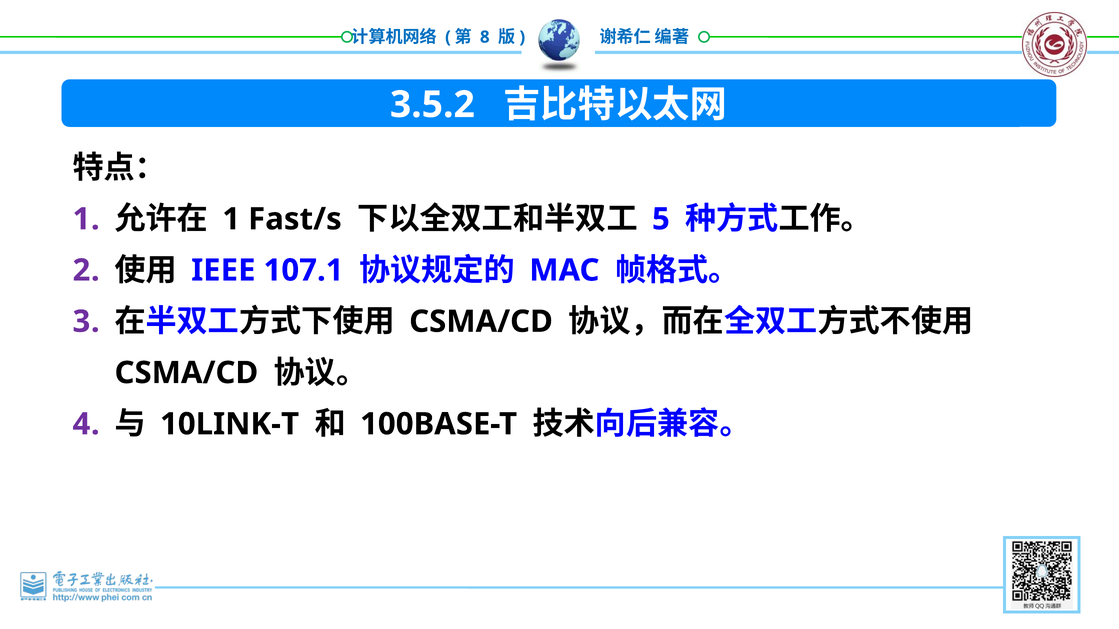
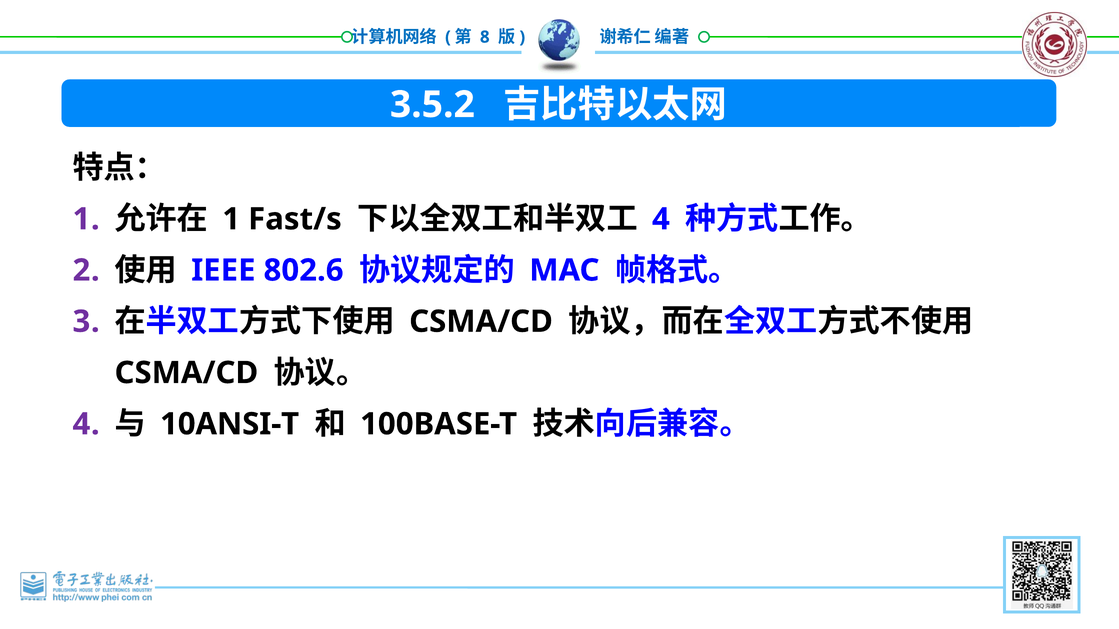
5: 5 -> 4 (661, 219)
107.1: 107.1 -> 802.6 (304, 271)
10LINK-T: 10LINK-T -> 10ANSI-T (230, 424)
